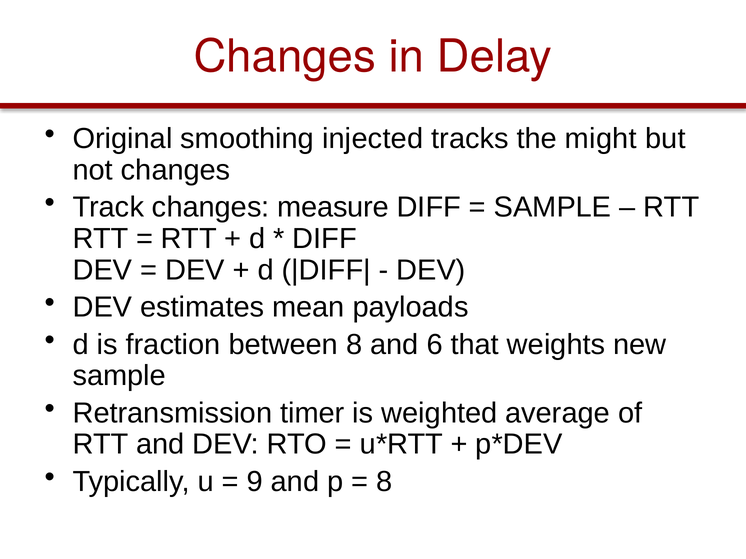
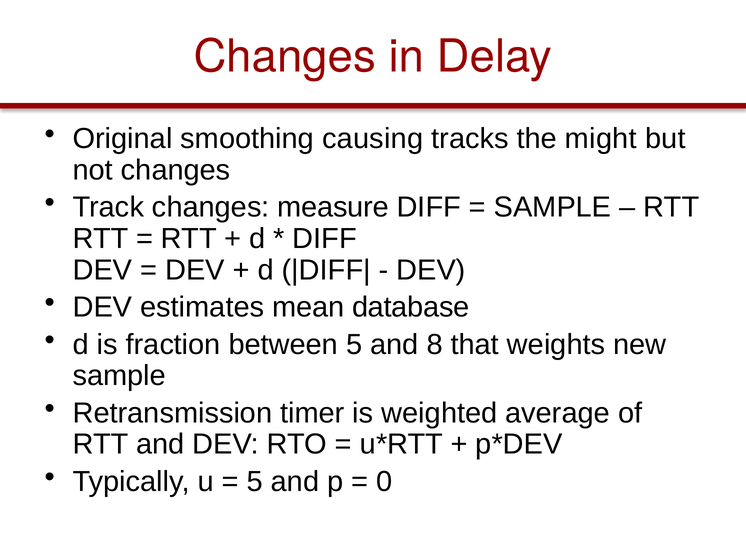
injected: injected -> causing (373, 139)
payloads: payloads -> database (411, 308)
between 8: 8 -> 5 (354, 345)
6: 6 -> 8 (435, 345)
9: 9 -> 5 (255, 482)
8: 8 -> 0 (384, 482)
